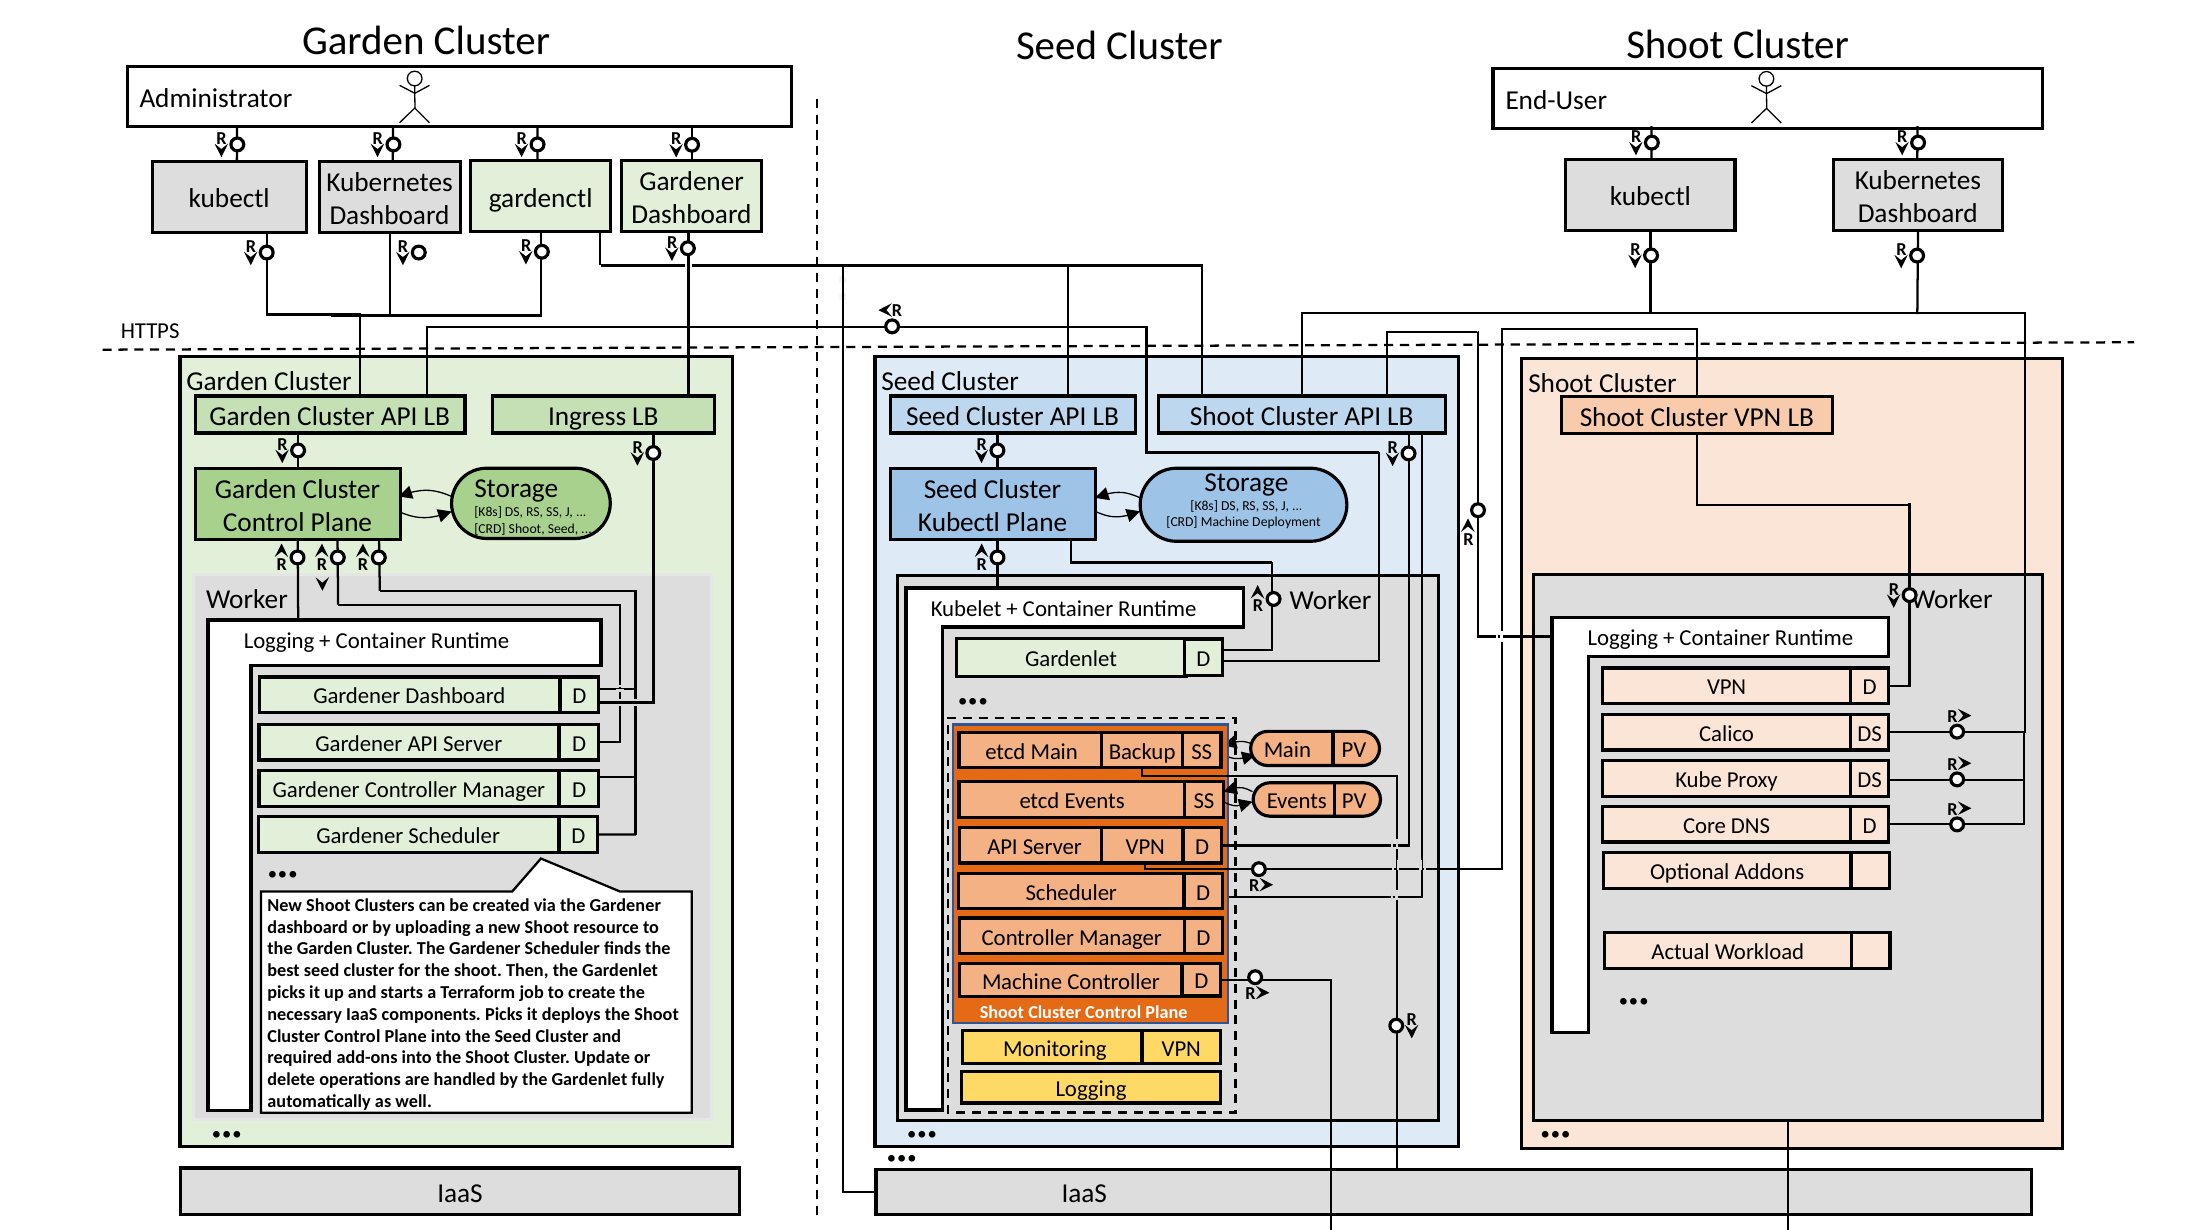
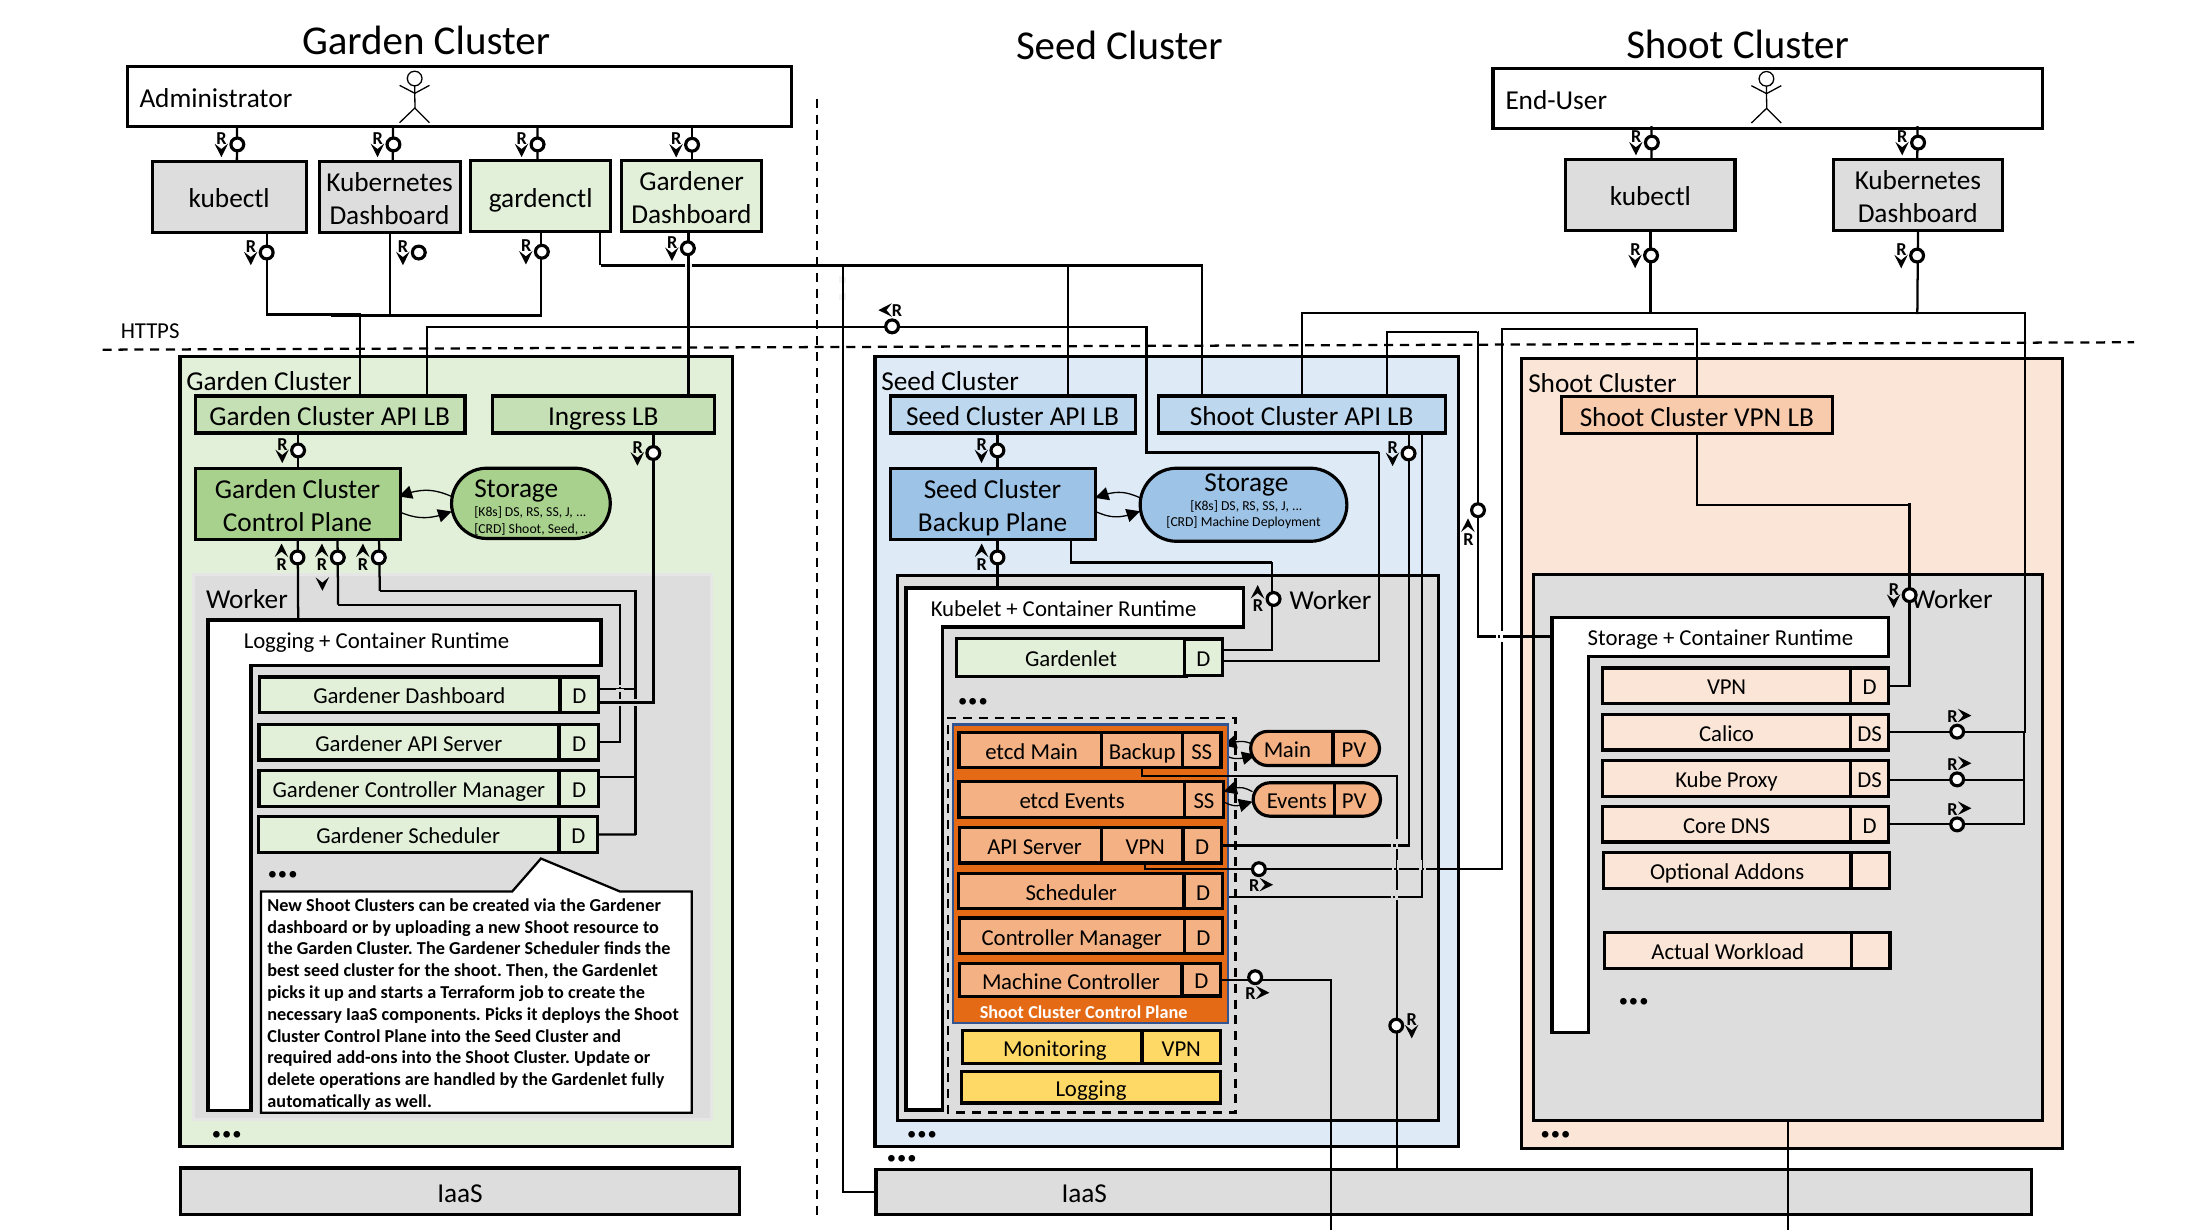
Kubectl: Kubectl -> Backup (959, 522)
Logging: Logging -> Storage (1623, 638)
